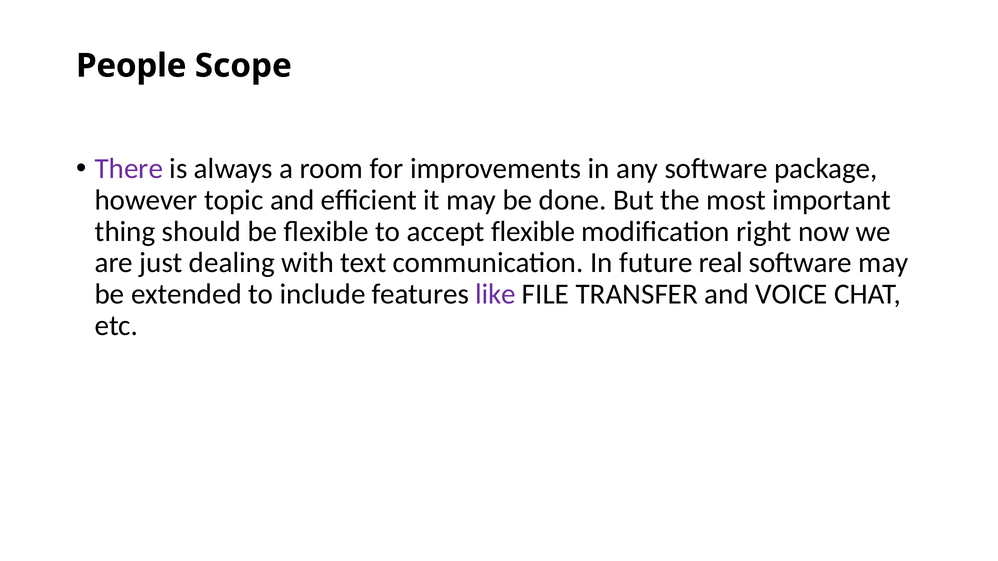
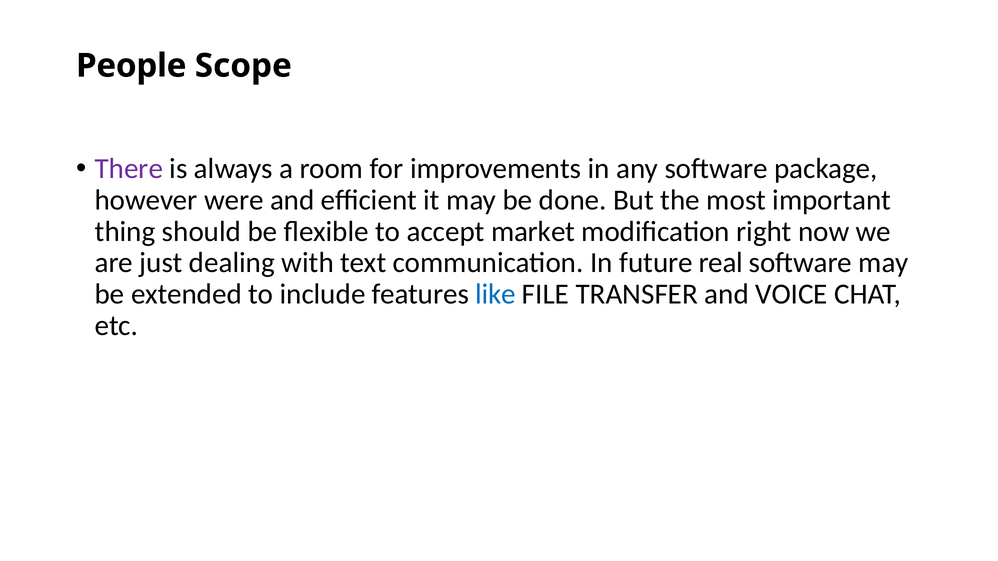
topic: topic -> were (234, 200)
accept flexible: flexible -> market (533, 232)
like colour: purple -> blue (496, 295)
